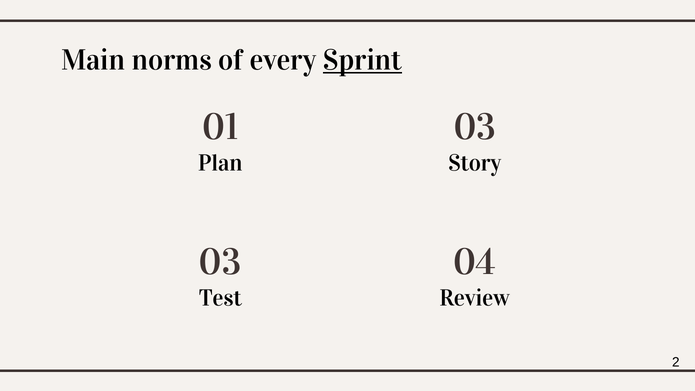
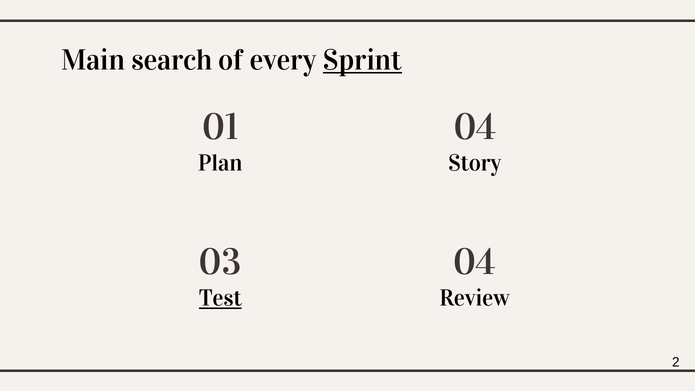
norms: norms -> search (172, 60)
01 03: 03 -> 04 (475, 127)
Test underline: none -> present (220, 298)
